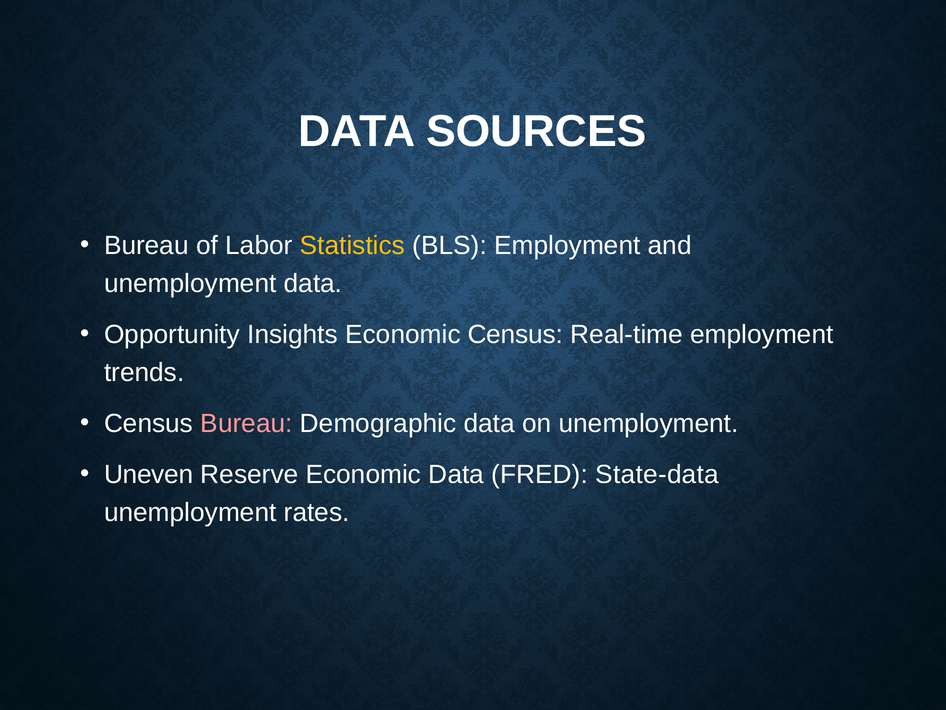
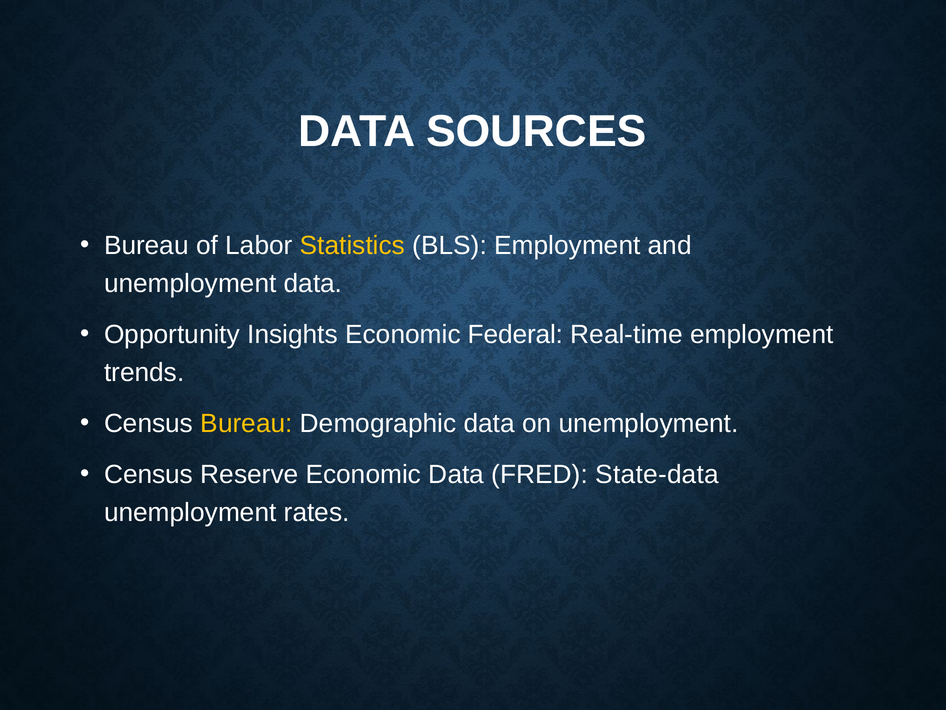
Economic Census: Census -> Federal (515, 334)
Bureau colour: pink -> yellow (247, 423)
Uneven: Uneven -> Census (149, 474)
